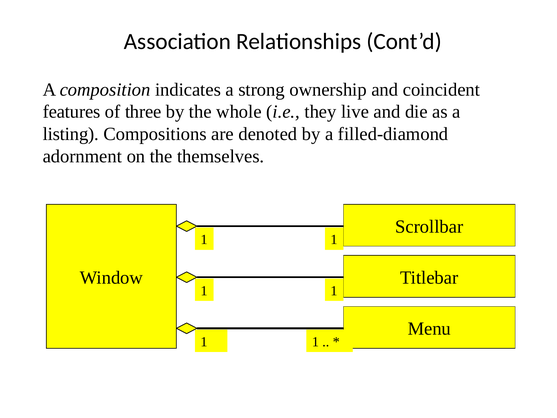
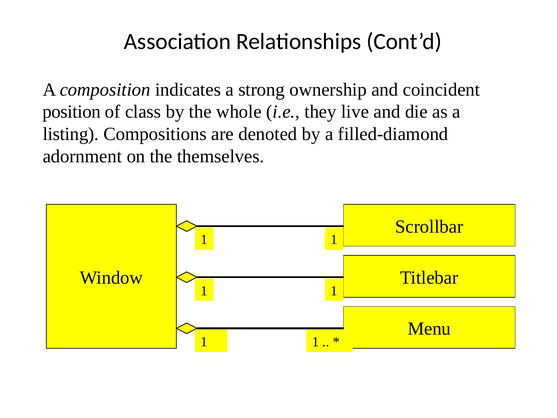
features: features -> position (72, 112)
three: three -> class (143, 112)
